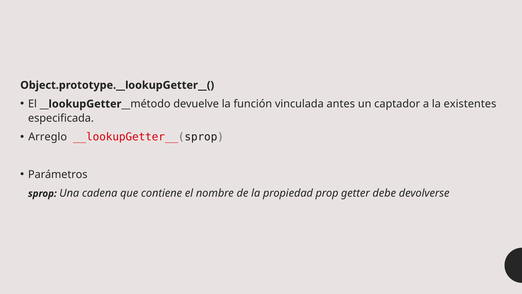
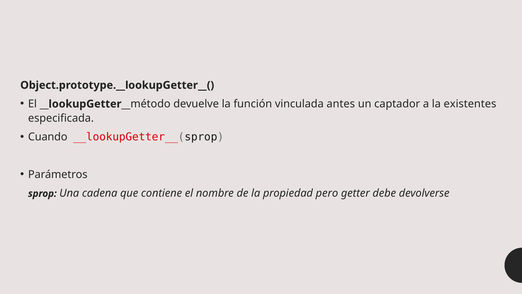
Arreglo: Arreglo -> Cuando (48, 137)
prop: prop -> pero (327, 193)
